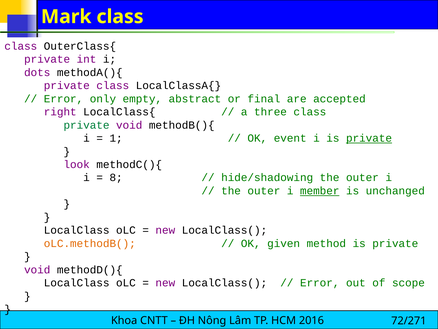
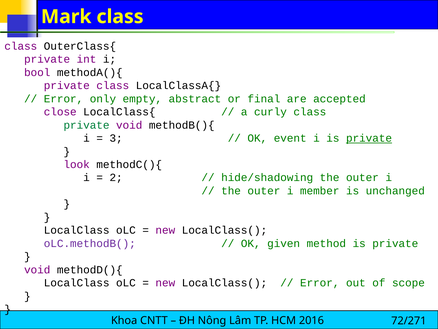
dots: dots -> bool (37, 72)
right: right -> close (60, 112)
three: three -> curly (270, 112)
1: 1 -> 3 (116, 138)
8: 8 -> 2 (116, 177)
member underline: present -> none (320, 191)
oLC.methodB( colour: orange -> purple (90, 243)
